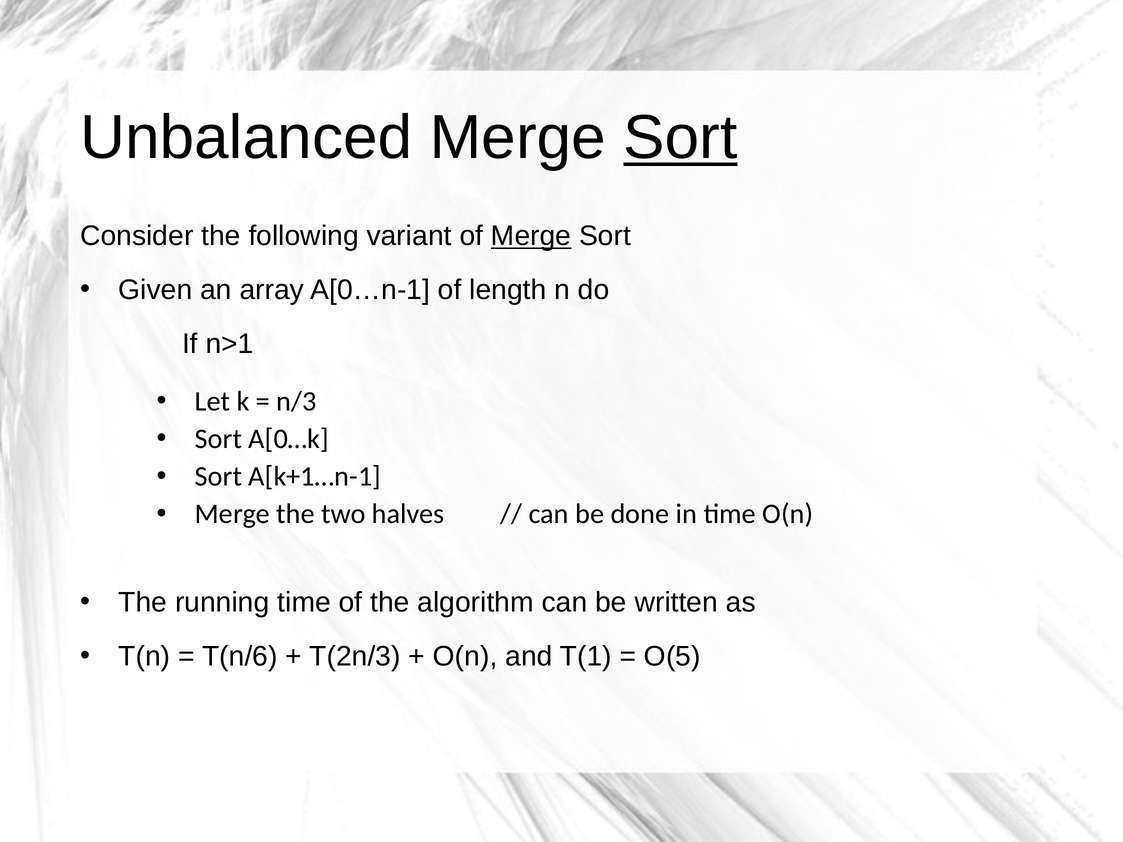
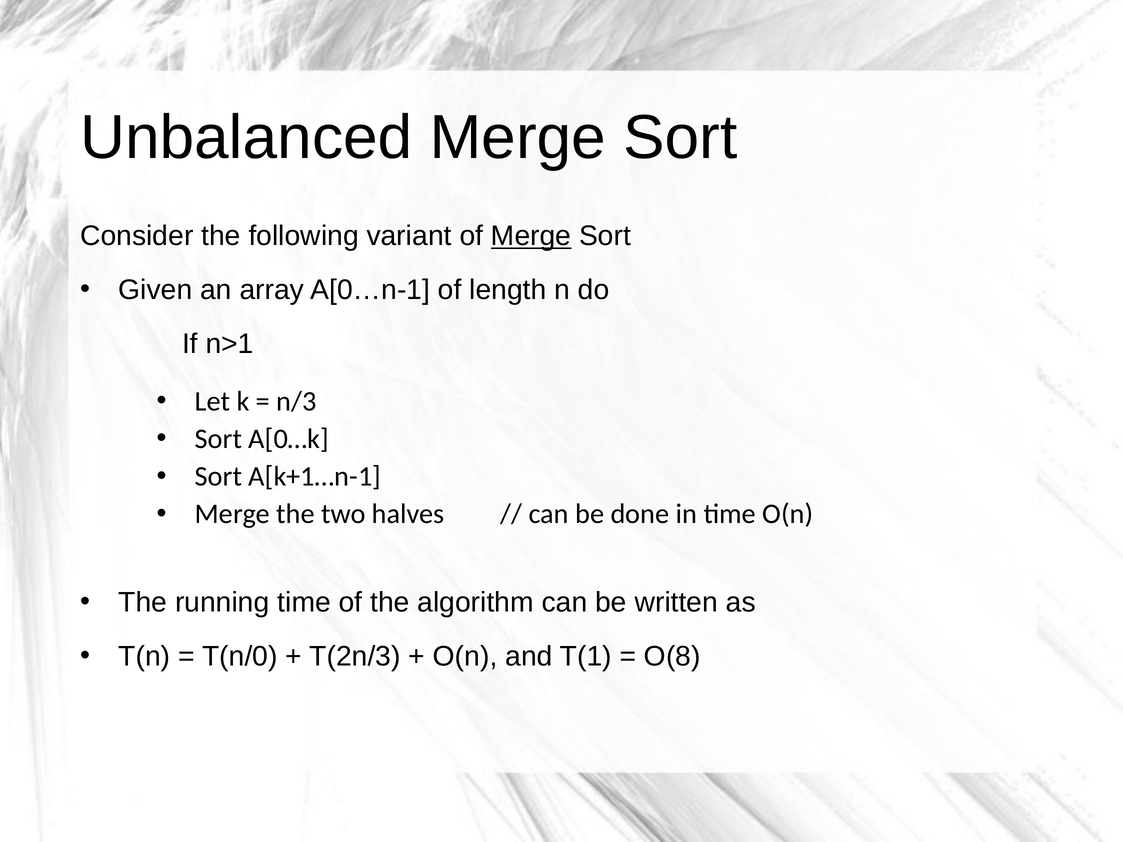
Sort underline: present -> none (680, 138)
T(n/6: T(n/6 -> T(n/0 (240, 656)
O(5: O(5 -> O(8 (672, 656)
